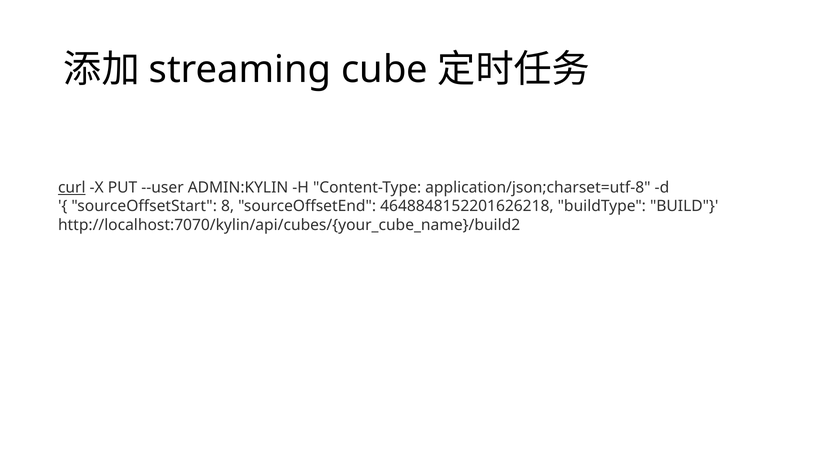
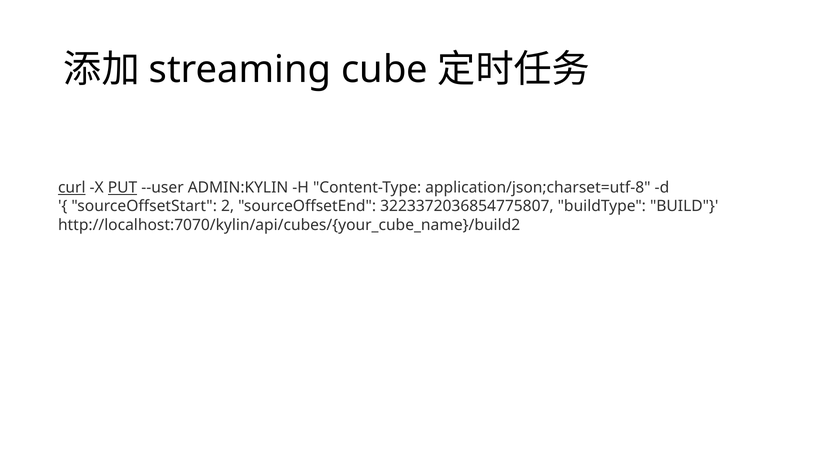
PUT underline: none -> present (123, 188)
8: 8 -> 2 (228, 206)
4648848152201626218: 4648848152201626218 -> 3223372036854775807 (467, 206)
